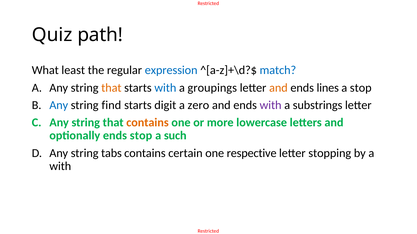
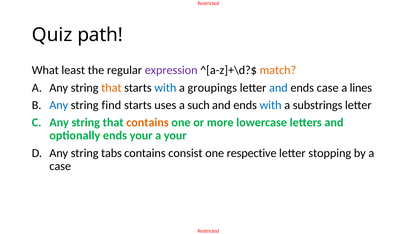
expression colour: blue -> purple (171, 70)
match colour: blue -> orange (278, 70)
and colour: orange -> blue (278, 88)
ends lines: lines -> case (328, 88)
a stop: stop -> lines (361, 88)
digit: digit -> uses (165, 105)
zero: zero -> such (198, 105)
with colour: purple -> blue (271, 105)
ends stop: stop -> your (141, 136)
a such: such -> your (175, 136)
certain: certain -> consist (185, 153)
with: with -> case (60, 167)
